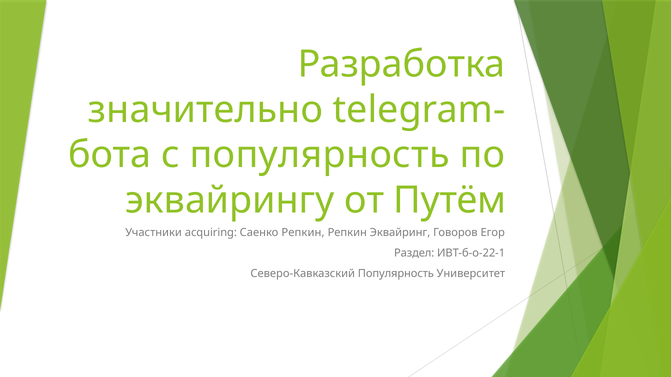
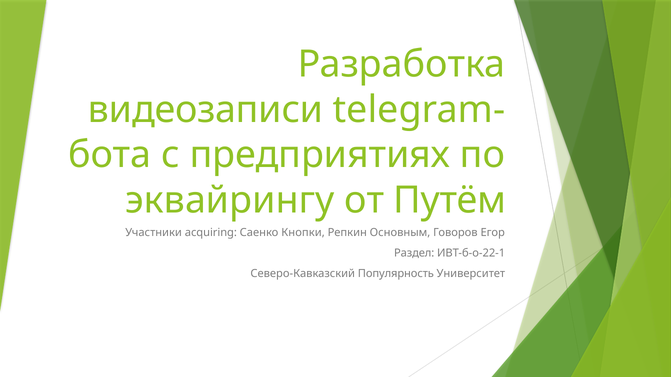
значительно: значительно -> видеозаписи (206, 110)
с популярность: популярность -> предприятиях (320, 155)
Саенко Репкин: Репкин -> Кнопки (303, 233)
Эквайринг: Эквайринг -> Основным (400, 233)
